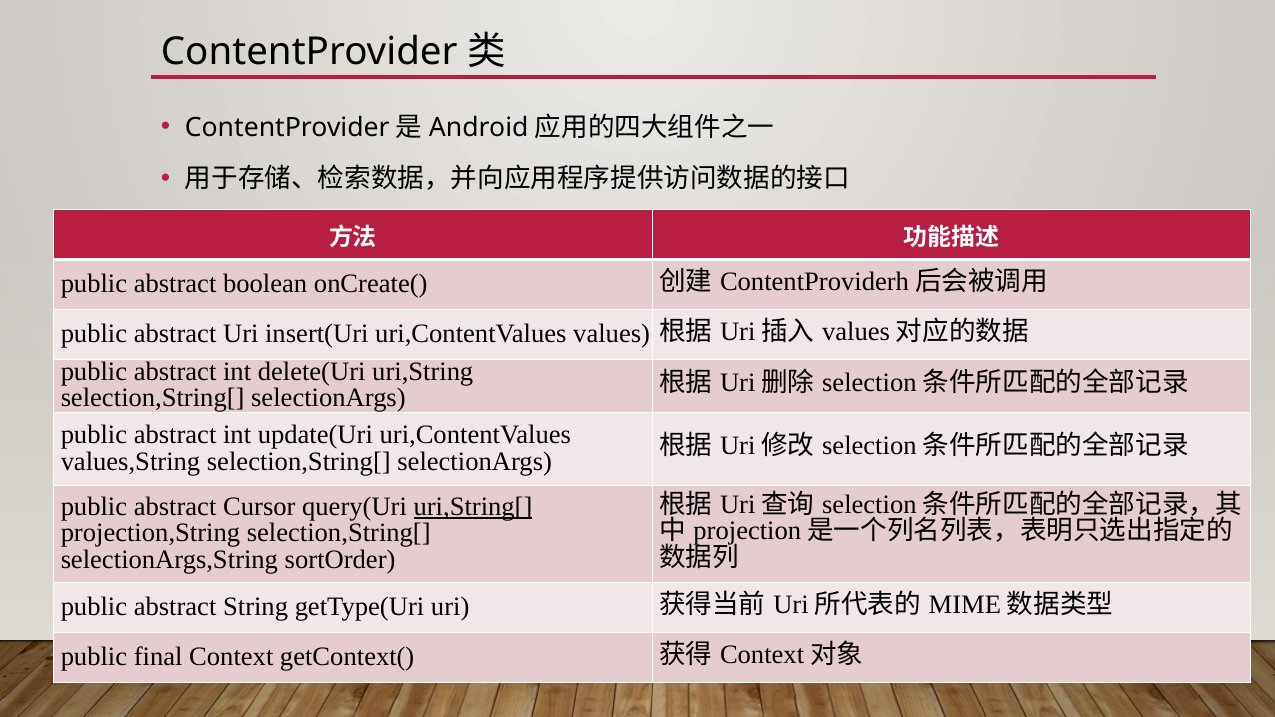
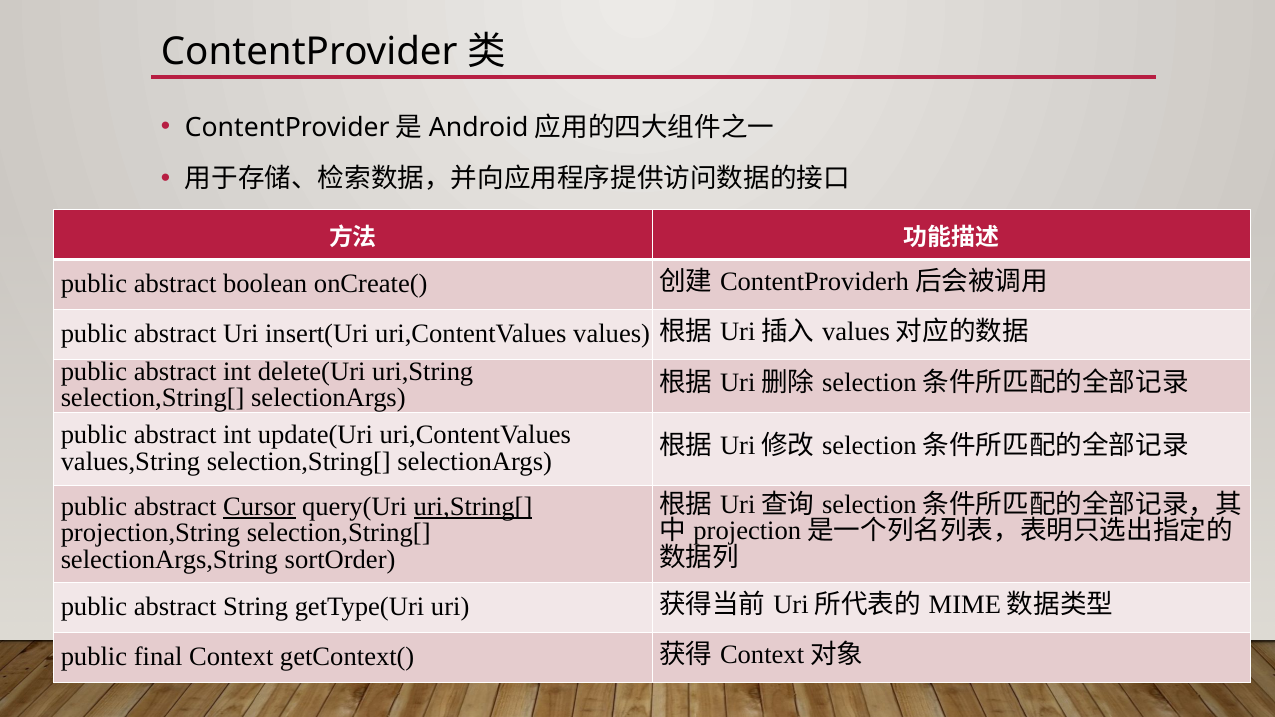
Cursor underline: none -> present (259, 507)
